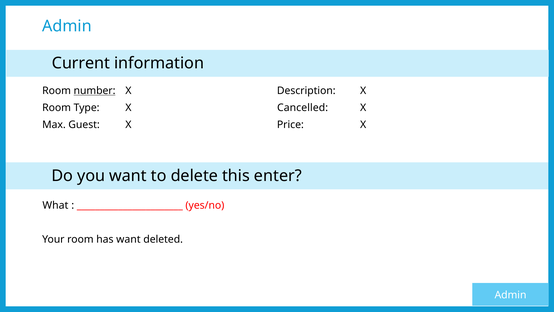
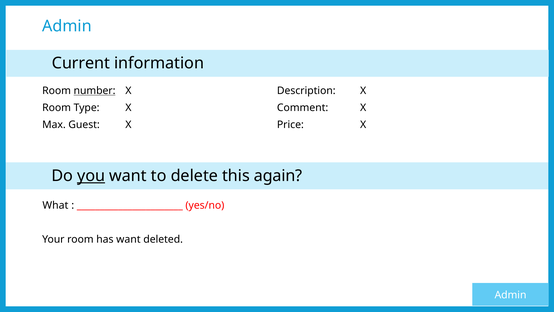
Cancelled: Cancelled -> Comment (303, 108)
you underline: none -> present (91, 176)
enter: enter -> again (278, 176)
